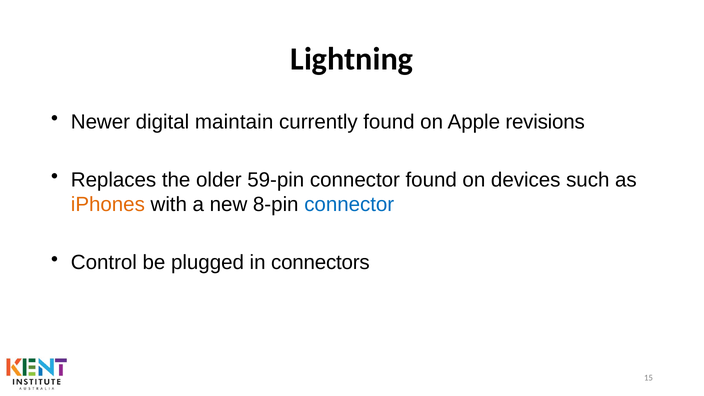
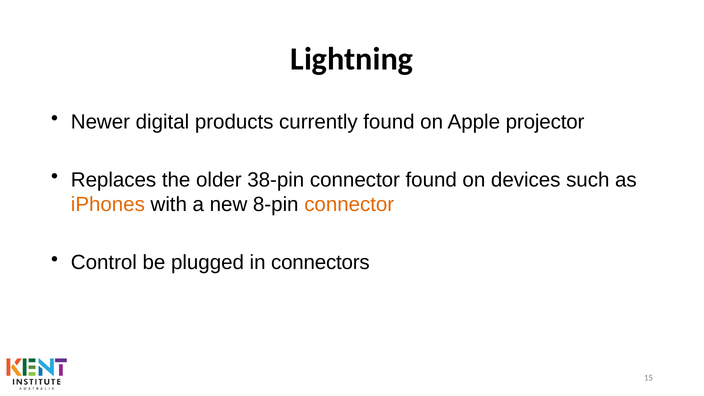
maintain: maintain -> products (234, 122)
revisions: revisions -> projector (545, 122)
59-pin: 59-pin -> 38-pin (276, 180)
connector colour: blue -> orange (349, 205)
